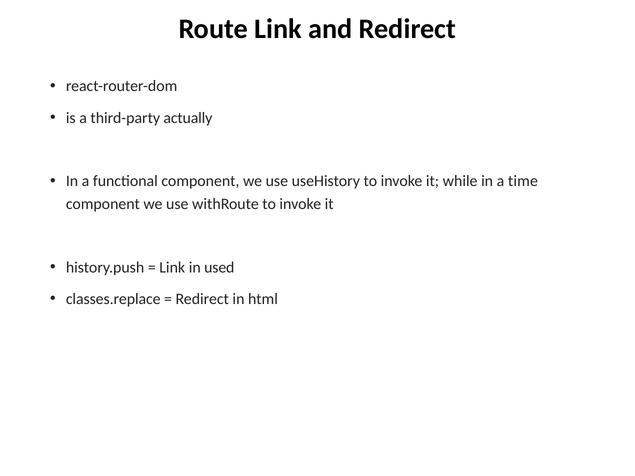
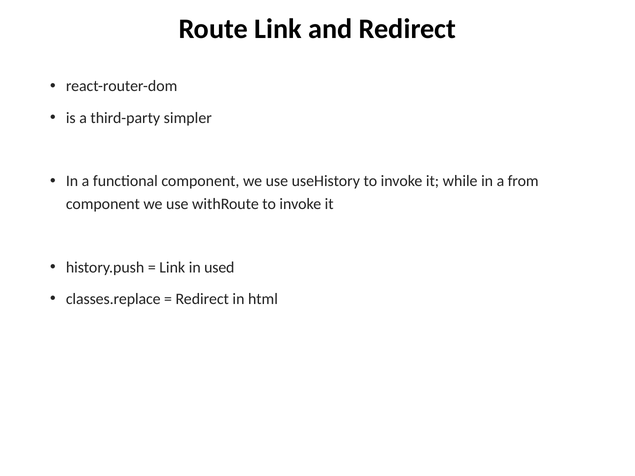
actually: actually -> simpler (188, 118)
time: time -> from (523, 181)
